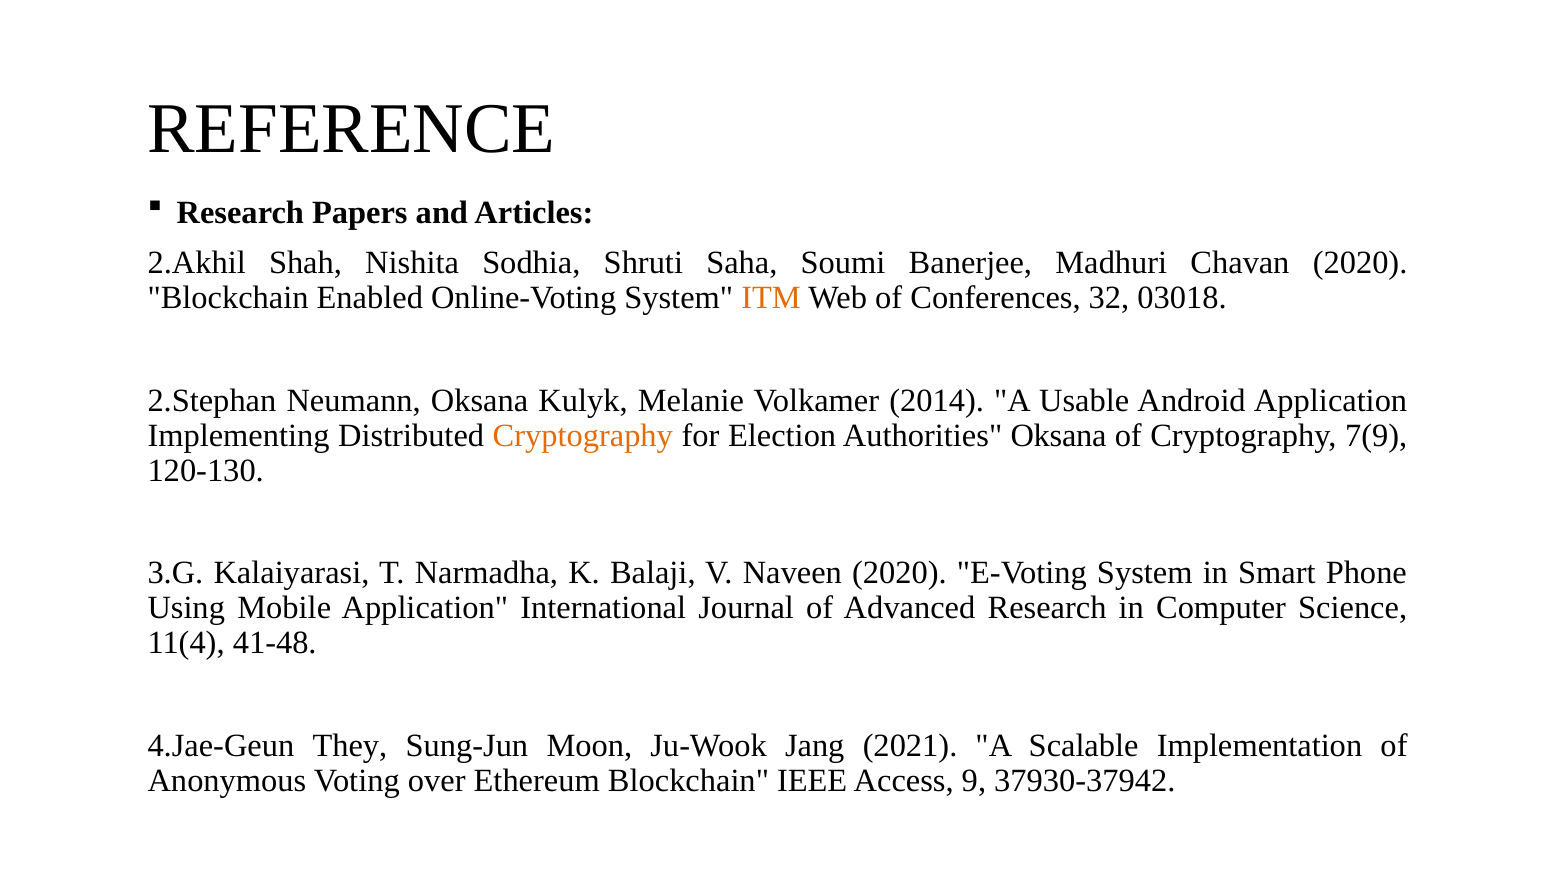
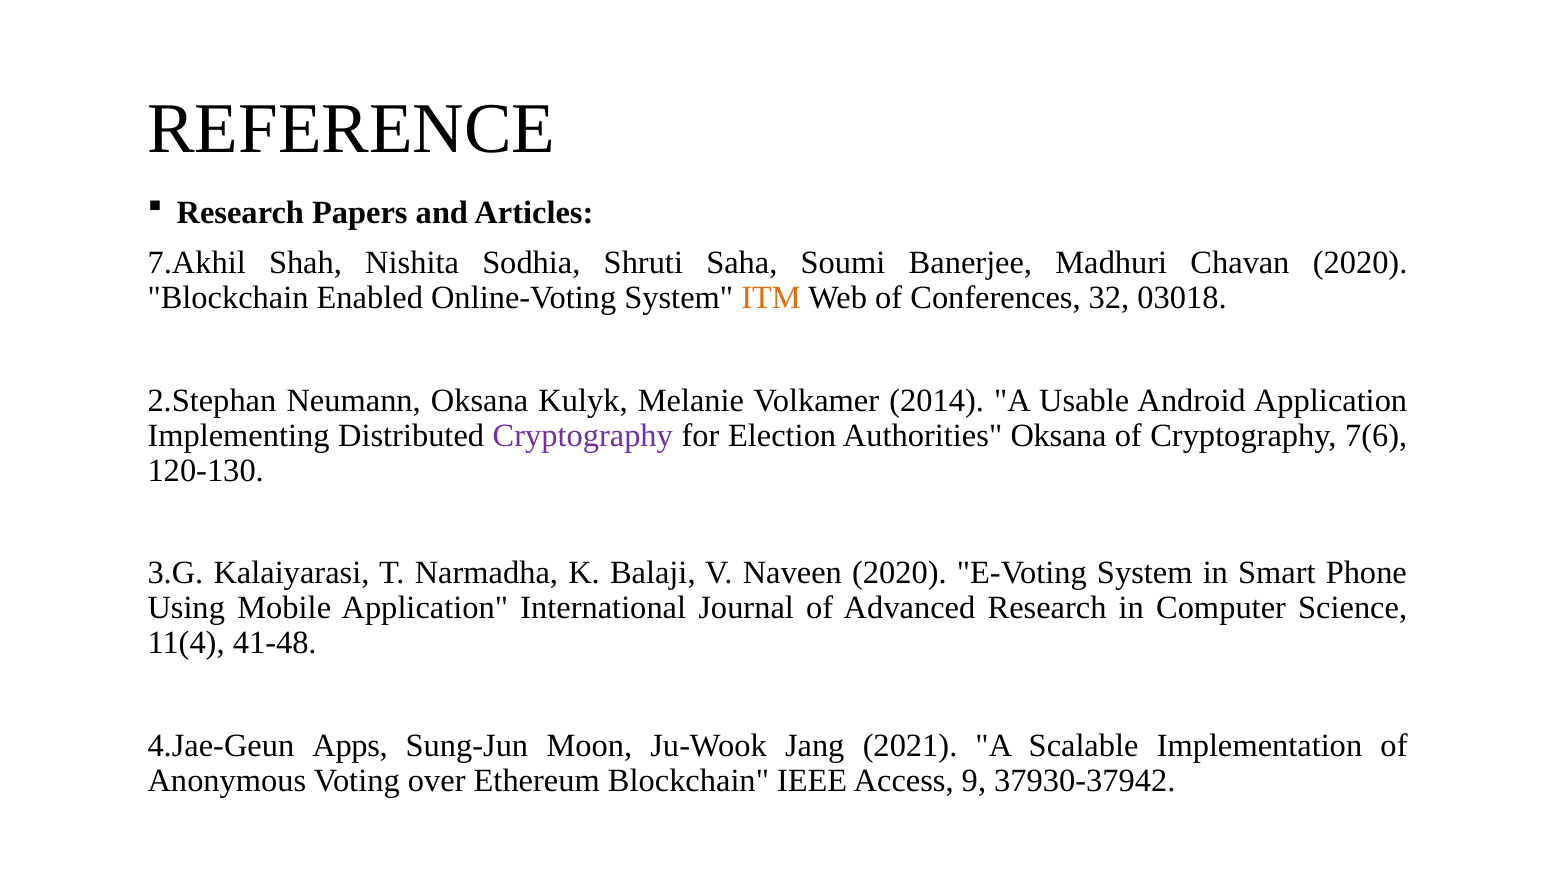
2.Akhil: 2.Akhil -> 7.Akhil (197, 263)
Cryptography colour: orange -> purple (583, 436)
7(9: 7(9 -> 7(6 (1376, 436)
They: They -> Apps (350, 746)
